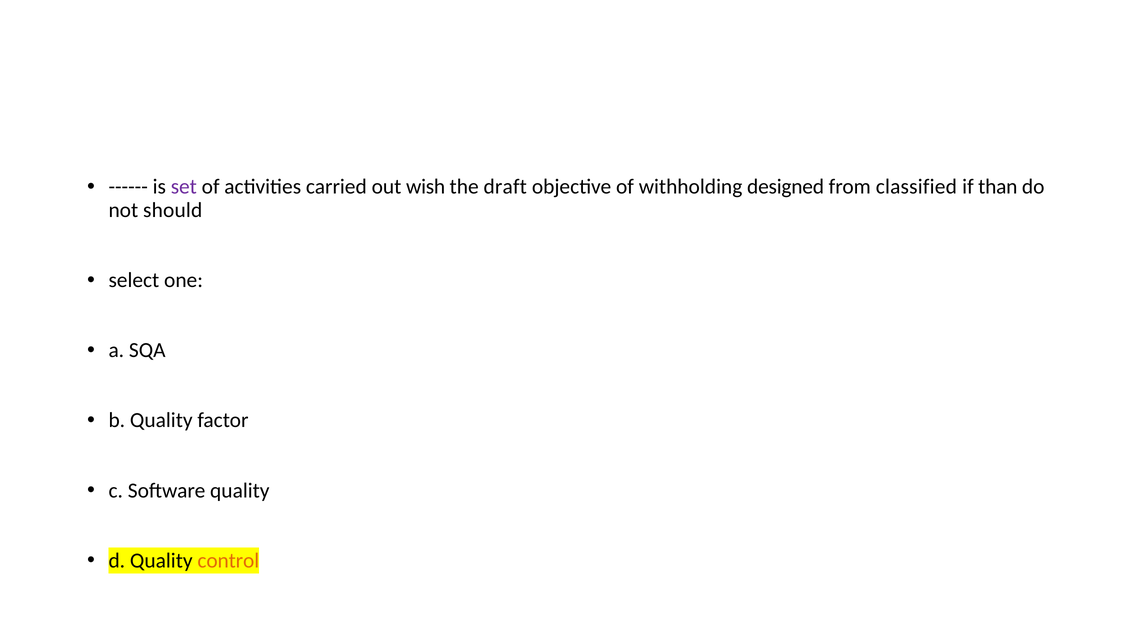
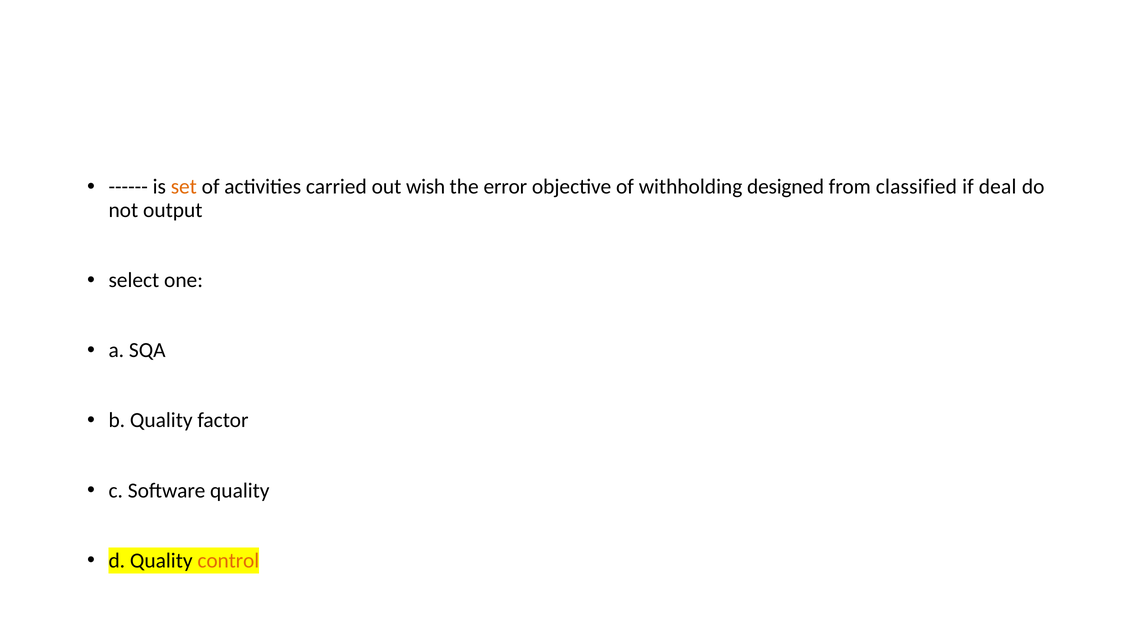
set colour: purple -> orange (184, 187)
draft: draft -> error (505, 187)
than: than -> deal (998, 187)
should: should -> output (173, 210)
